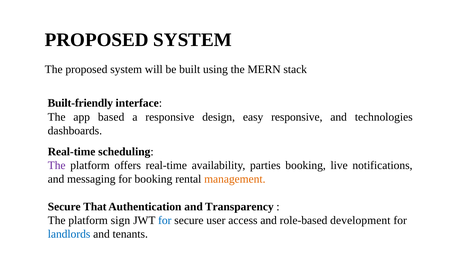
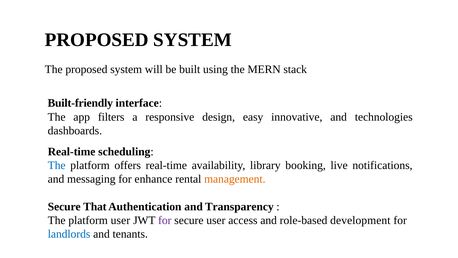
based: based -> filters (111, 117)
easy responsive: responsive -> innovative (297, 117)
The colour: purple -> blue (57, 165)
parties: parties -> library (265, 165)
for booking: booking -> enhance (153, 179)
platform sign: sign -> user (120, 220)
for colour: blue -> purple (165, 220)
